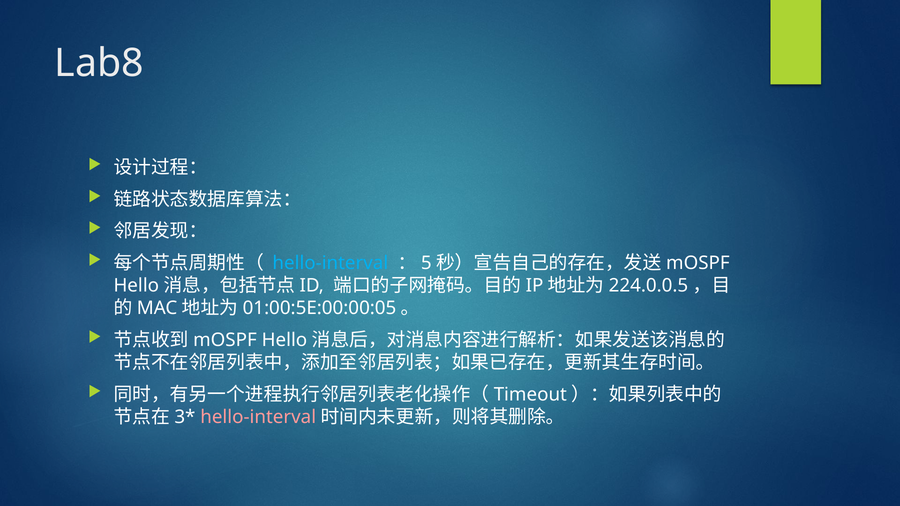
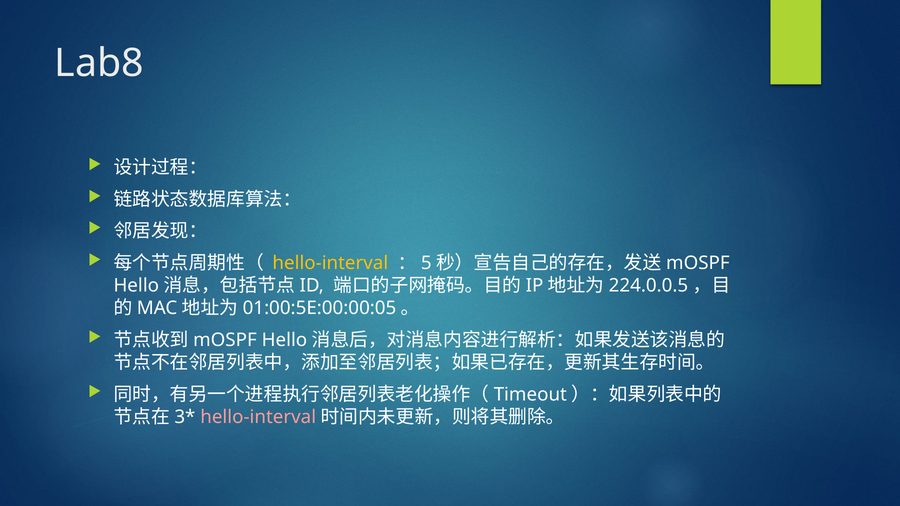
hello-interval colour: light blue -> yellow (330, 263)
